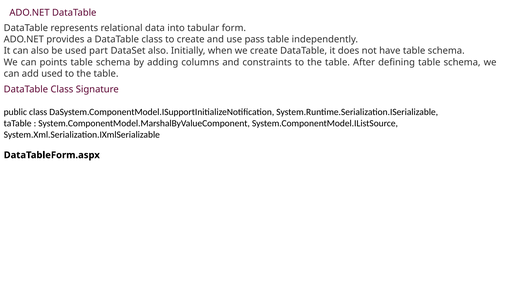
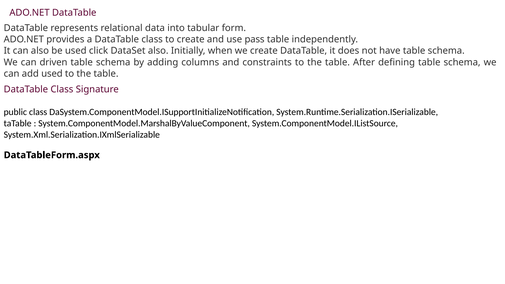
part: part -> click (99, 51)
points: points -> driven (54, 62)
